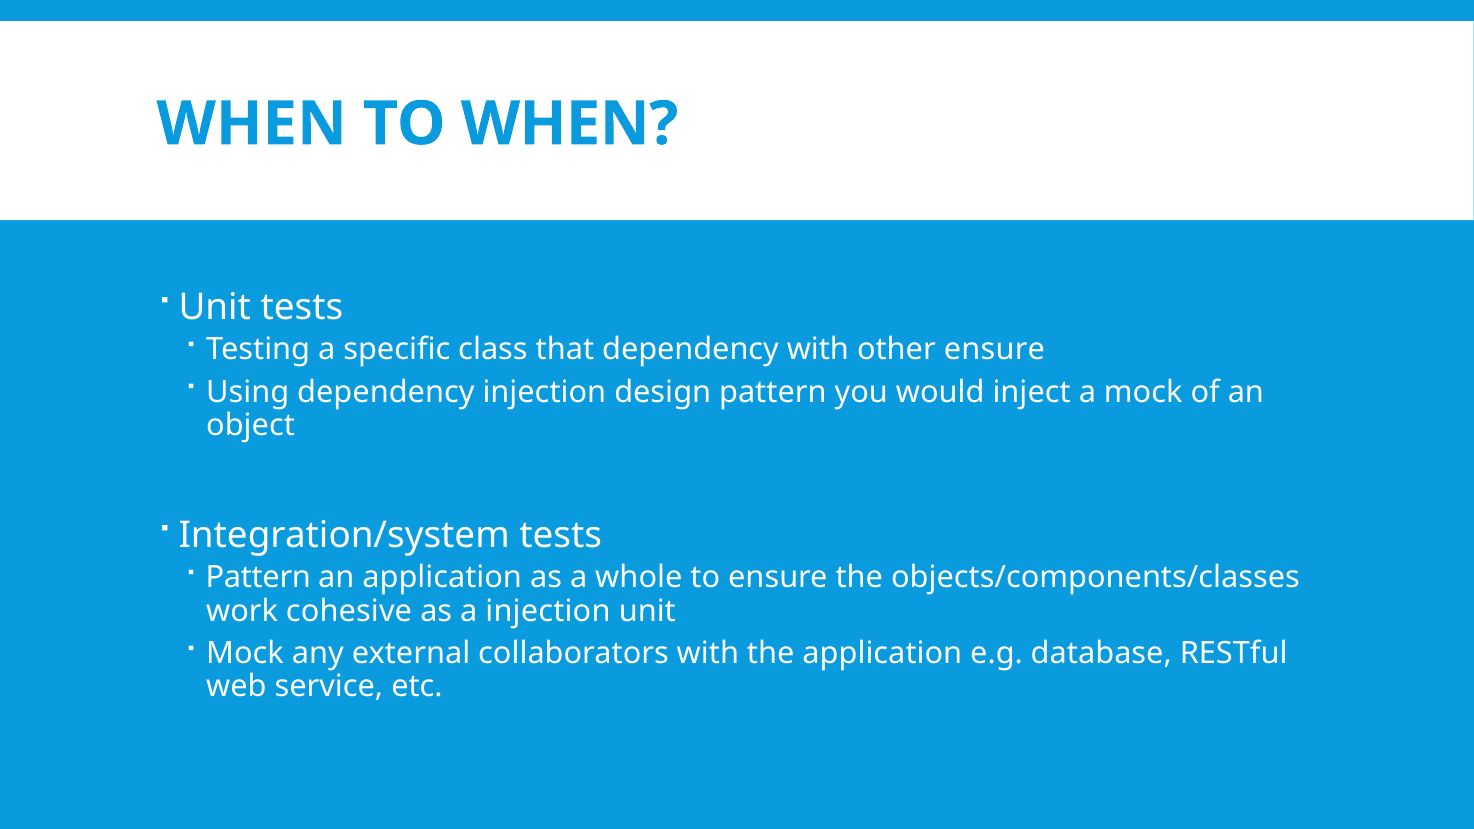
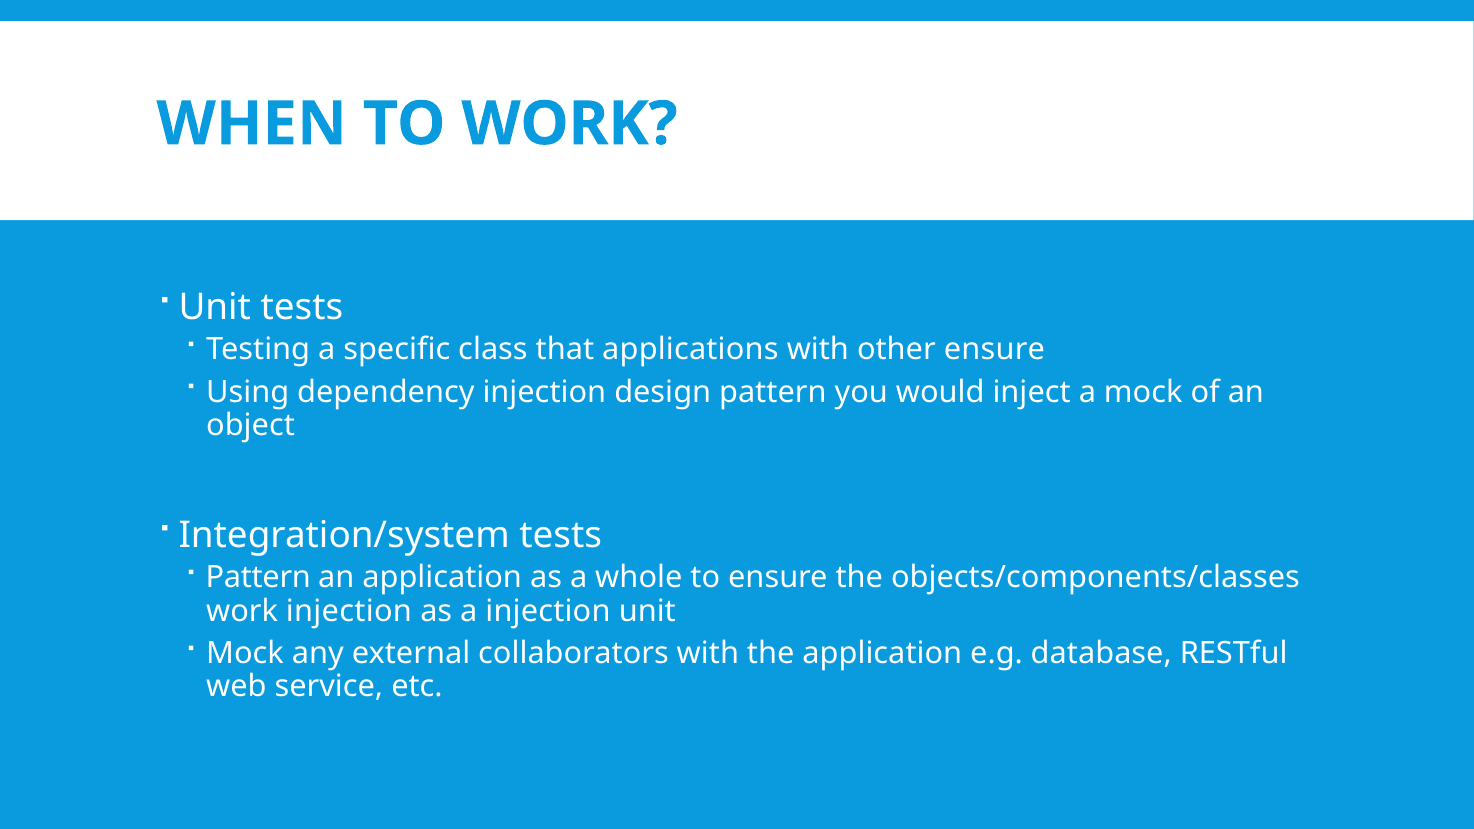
TO WHEN: WHEN -> WORK (570, 124)
that dependency: dependency -> applications (690, 350)
work cohesive: cohesive -> injection (349, 611)
